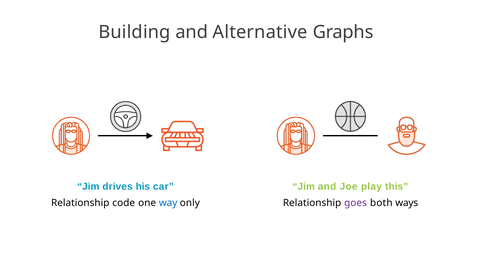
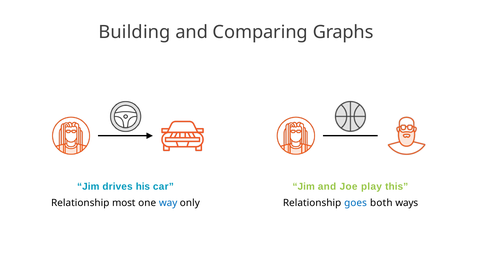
Alternative: Alternative -> Comparing (260, 32)
code: code -> most (124, 203)
goes colour: purple -> blue (356, 203)
